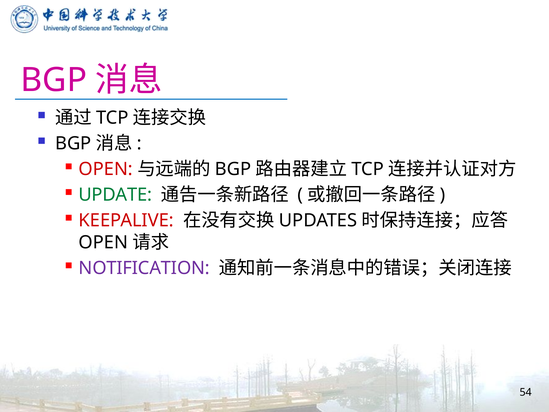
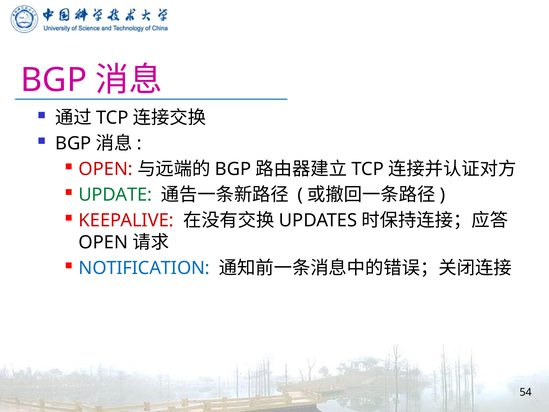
NOTIFICATION colour: purple -> blue (144, 268)
